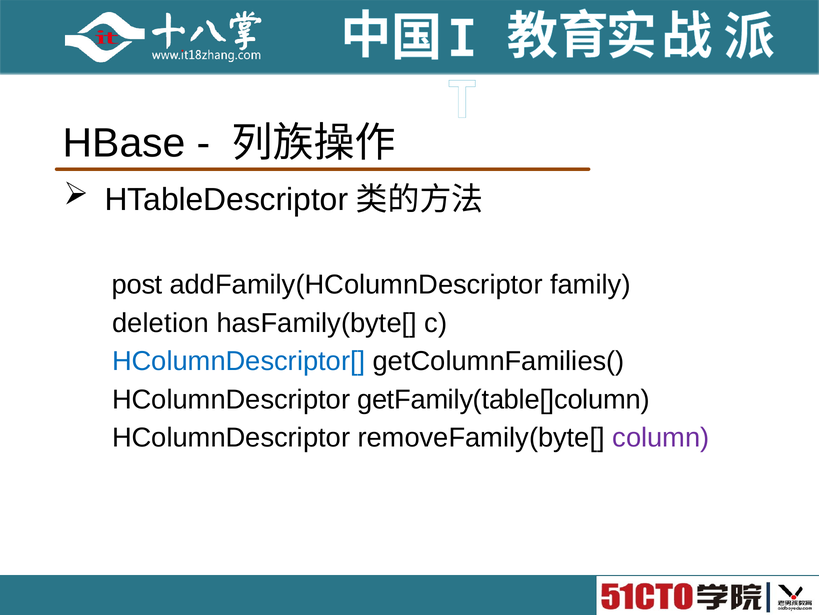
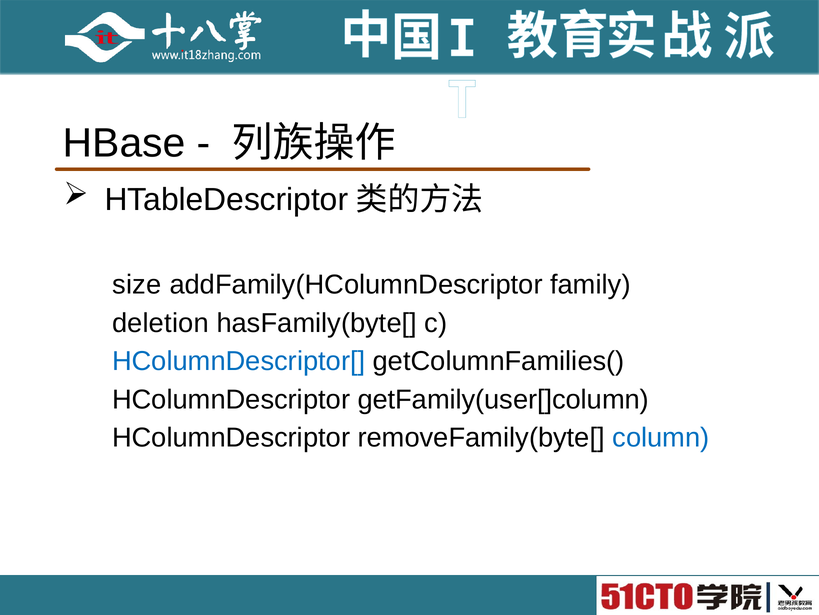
post: post -> size (137, 285)
getFamily(table[]column: getFamily(table[]column -> getFamily(user[]column (503, 399)
column colour: purple -> blue (661, 437)
